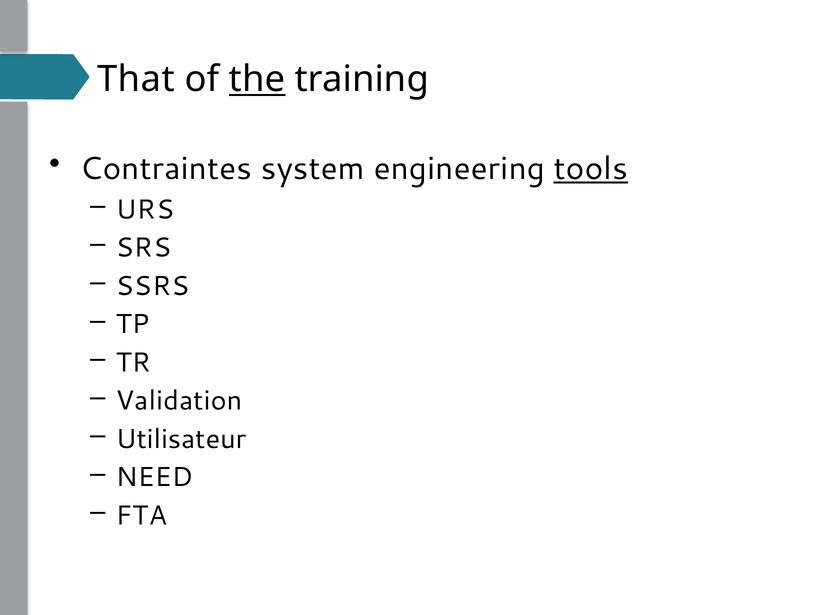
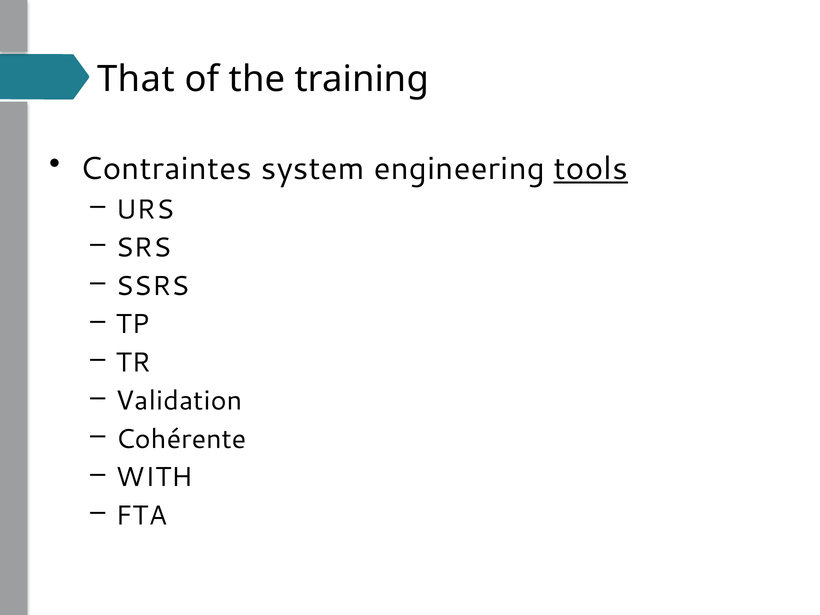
the underline: present -> none (257, 79)
Utilisateur: Utilisateur -> Cohérente (181, 439)
NEED: NEED -> WITH (154, 477)
